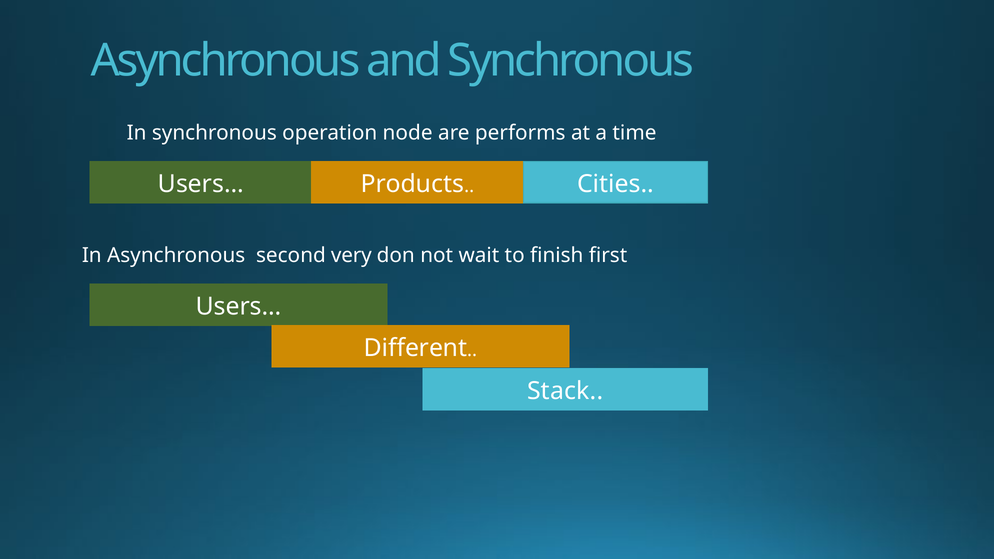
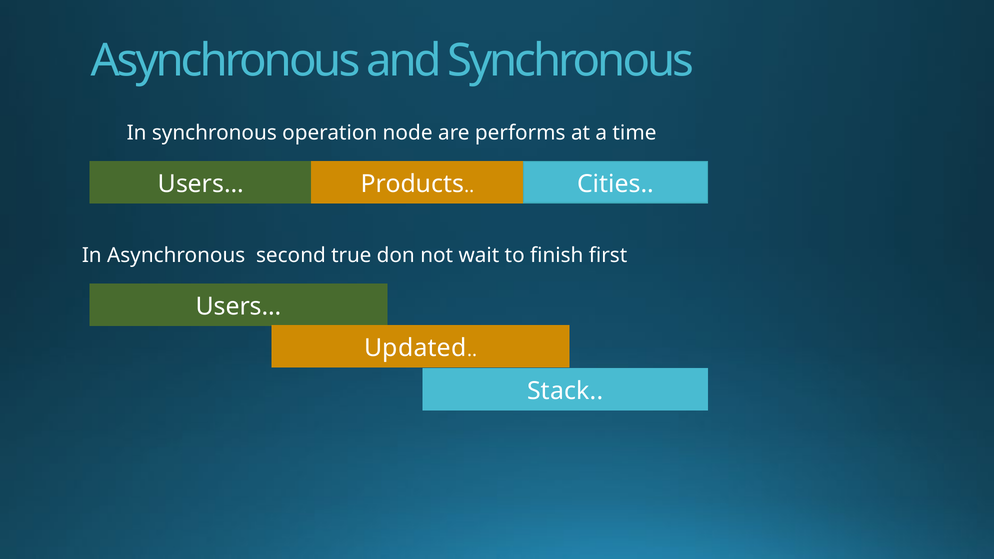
very: very -> true (351, 255)
Different: Different -> Updated (415, 348)
